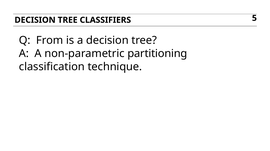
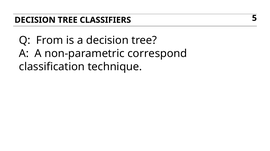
partitioning: partitioning -> correspond (157, 54)
